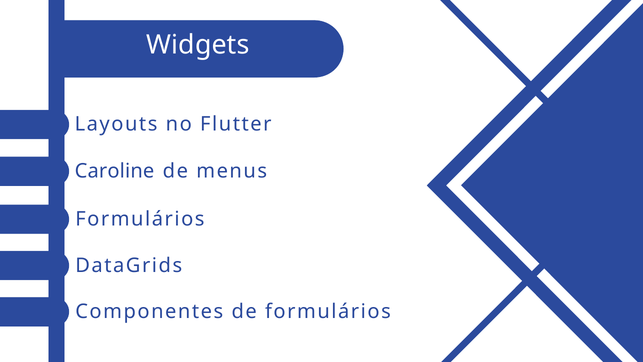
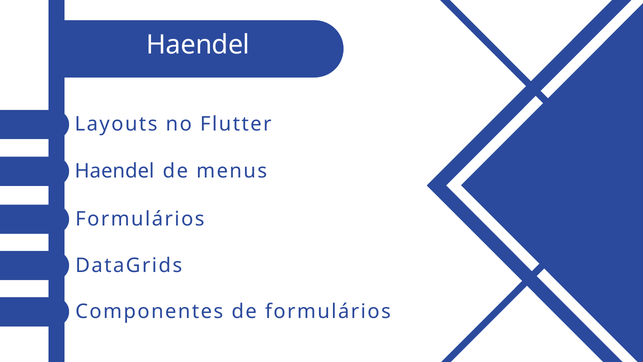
Widgets: Widgets -> Haendel (198, 45)
Caroline: Caroline -> Haendel (114, 171)
